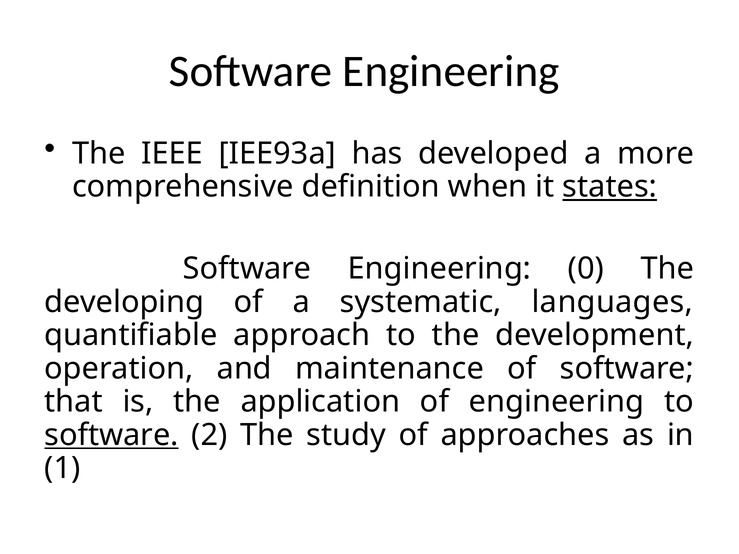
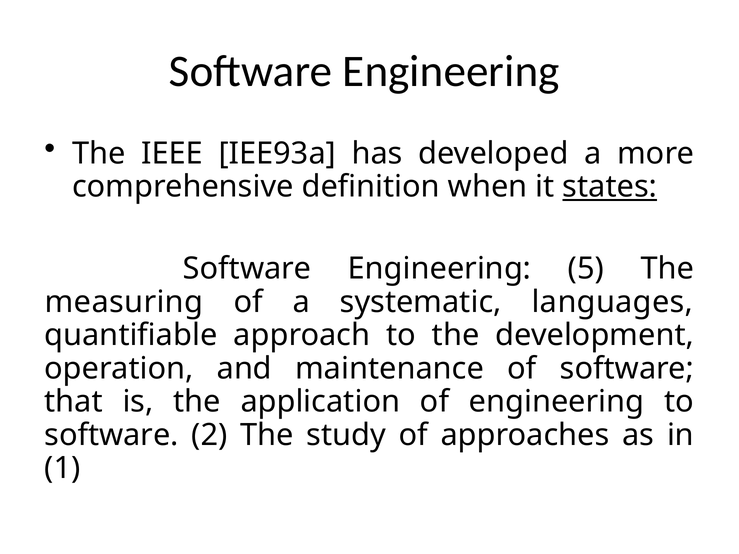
0: 0 -> 5 (586, 269)
developing: developing -> measuring (124, 302)
software underline: present -> none (111, 435)
